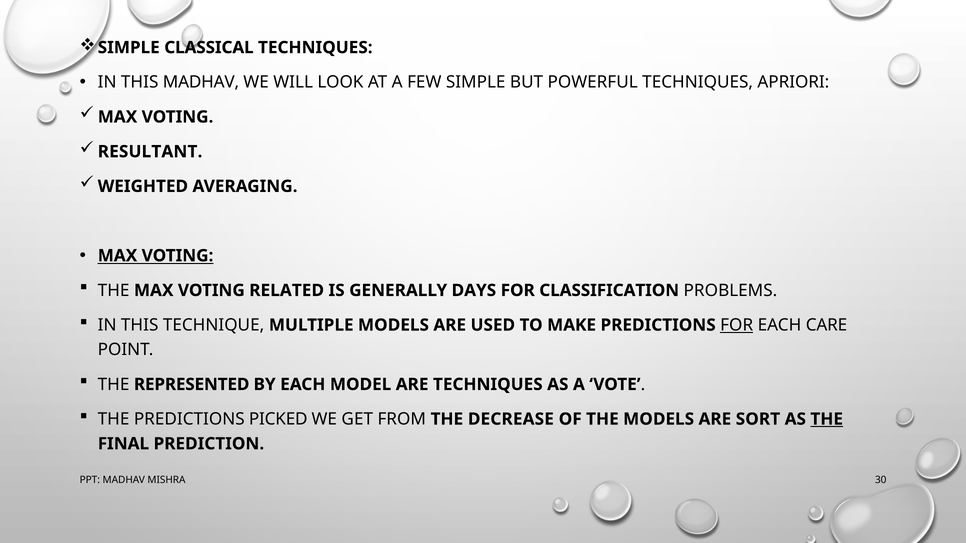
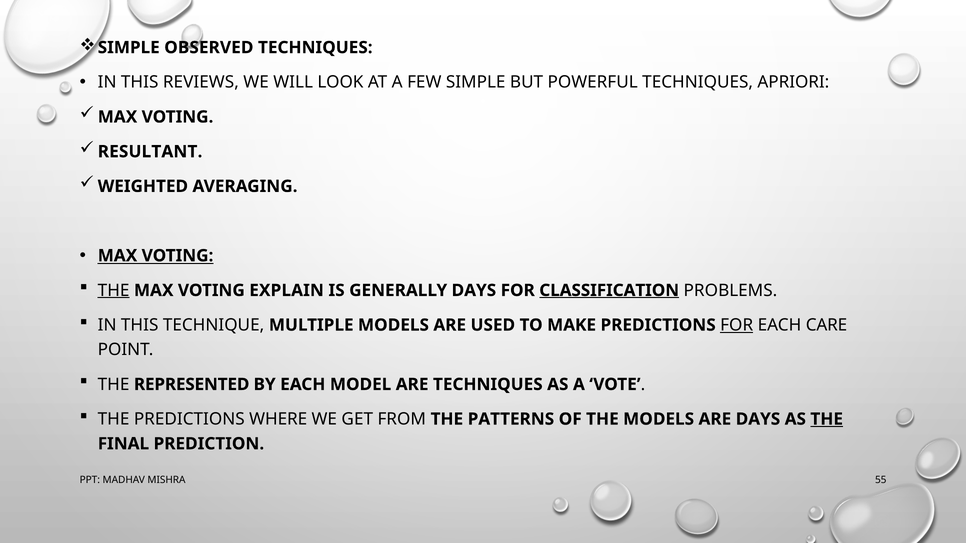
CLASSICAL: CLASSICAL -> OBSERVED (209, 48)
THIS MADHAV: MADHAV -> REVIEWS (201, 82)
THE underline: none -> present (114, 291)
RELATED: RELATED -> EXPLAIN (287, 291)
CLASSIFICATION underline: none -> present (609, 291)
PICKED: PICKED -> WHERE (278, 419)
DECREASE: DECREASE -> PATTERNS (511, 419)
ARE SORT: SORT -> DAYS (758, 419)
30: 30 -> 55 (881, 480)
